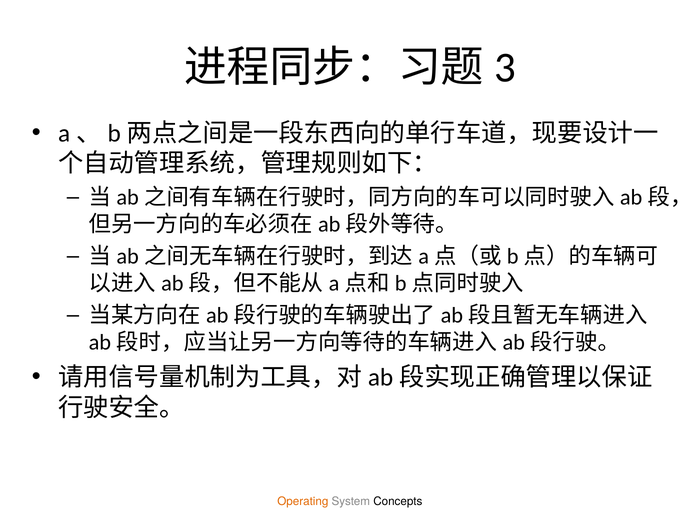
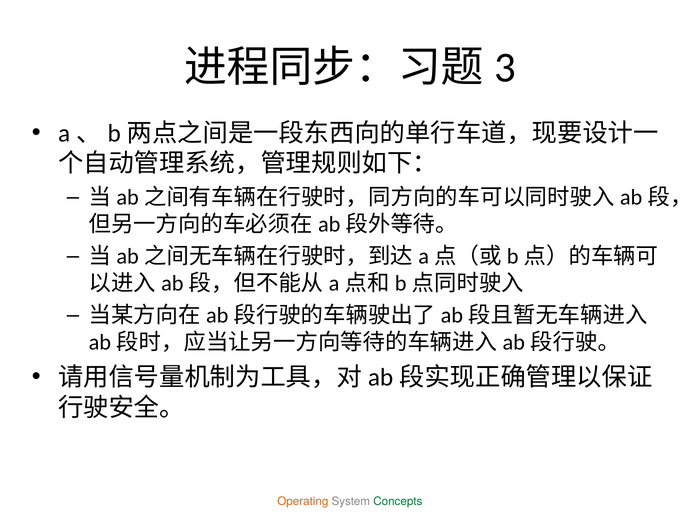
Concepts colour: black -> green (398, 501)
